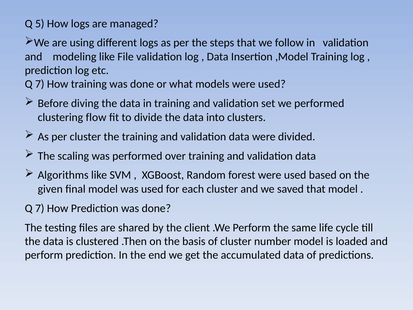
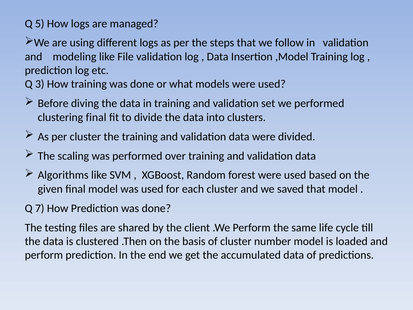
7: 7 -> 3 (40, 84)
clustering flow: flow -> final (96, 117)
